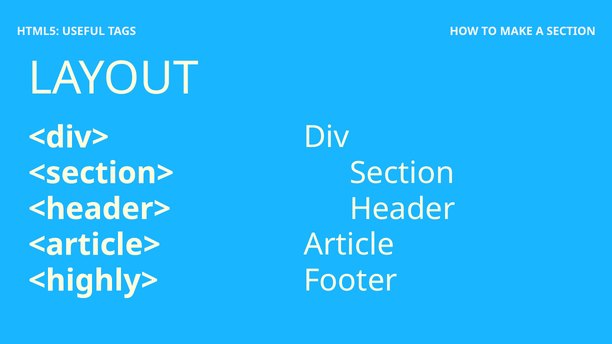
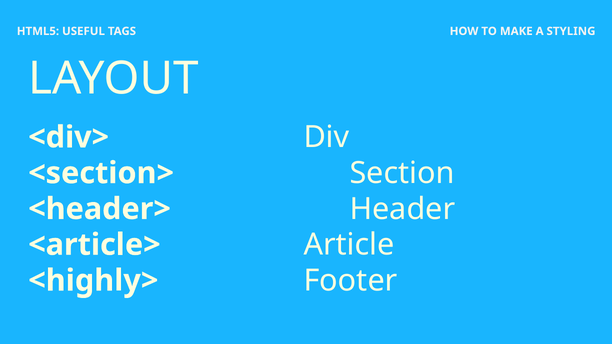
A SECTION: SECTION -> STYLING (571, 31)
